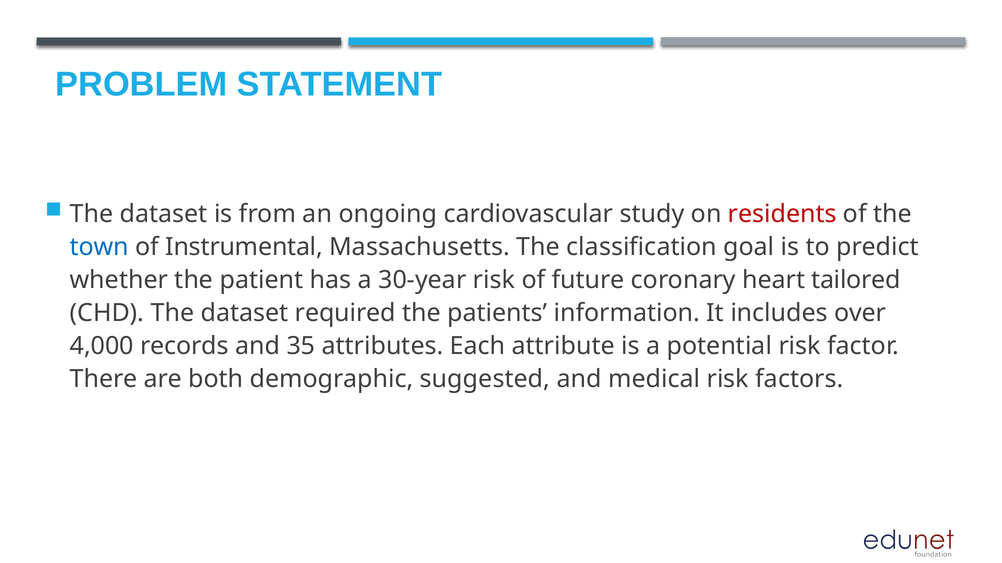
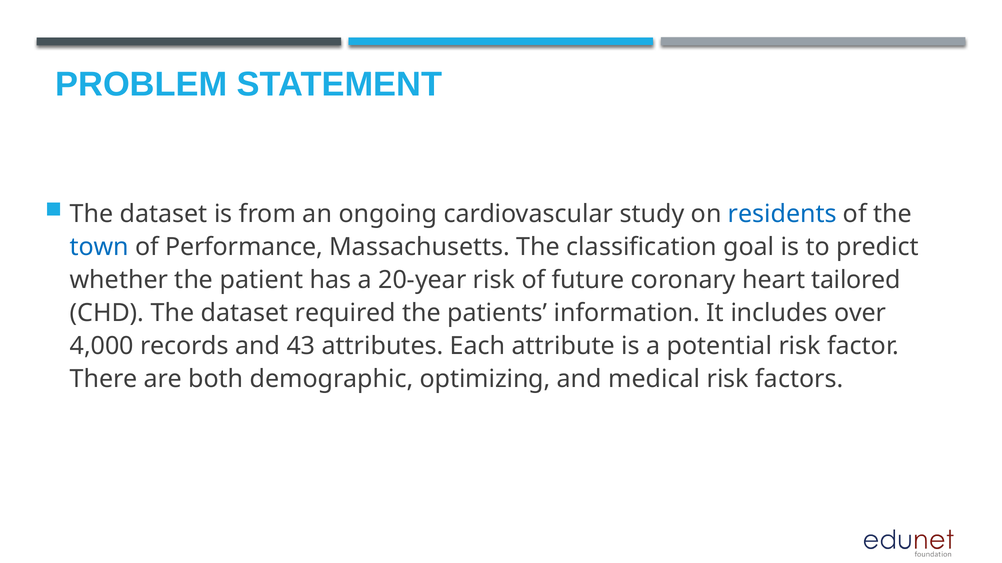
residents colour: red -> blue (782, 214)
Instrumental: Instrumental -> Performance (244, 247)
30-year: 30-year -> 20-year (422, 280)
35: 35 -> 43 (301, 347)
suggested: suggested -> optimizing (485, 380)
